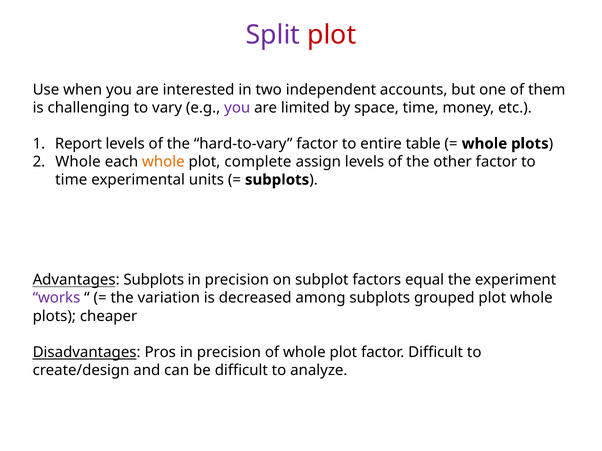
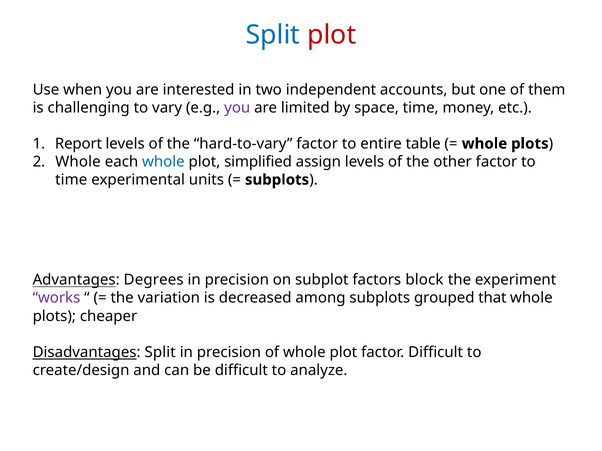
Split colour: purple -> blue (273, 35)
whole colour: orange -> blue (163, 162)
complete: complete -> simplified (258, 162)
Advantages Subplots: Subplots -> Degrees (154, 280)
equal: equal -> block (424, 280)
grouped plot: plot -> that (492, 298)
Disadvantages Pros: Pros -> Split (160, 353)
